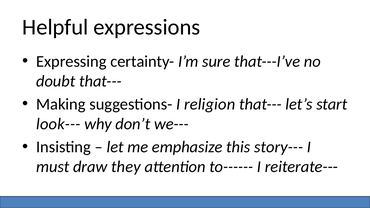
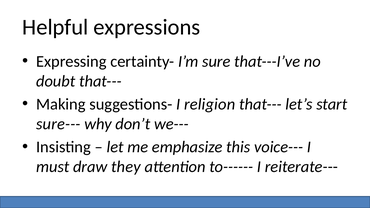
look---: look--- -> sure--- (58, 124)
story---: story--- -> voice--- (279, 147)
